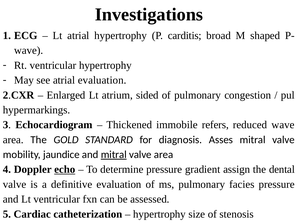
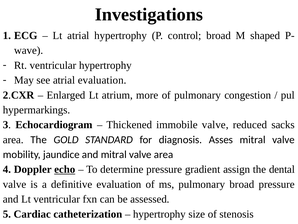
carditis: carditis -> control (185, 35)
sided: sided -> more (147, 95)
immobile refers: refers -> valve (215, 125)
reduced wave: wave -> sacks (283, 125)
mitral underline: present -> none (114, 154)
pulmonary facies: facies -> broad (242, 184)
